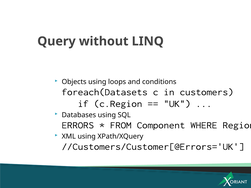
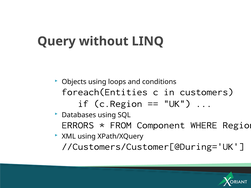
foreach(Datasets: foreach(Datasets -> foreach(Entities (105, 92)
//Customers/Customer[@Errors='UK: //Customers/Customer[@Errors='UK -> //Customers/Customer[@During='UK (153, 147)
